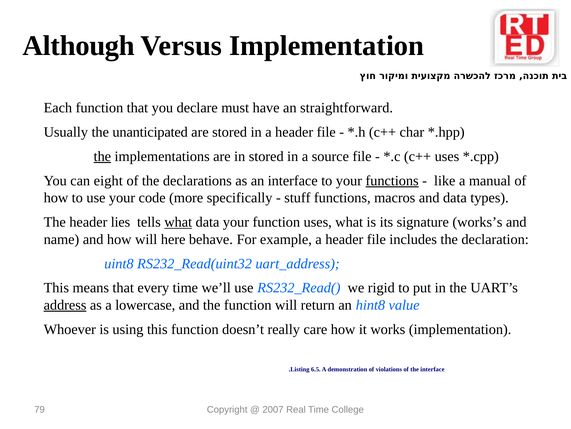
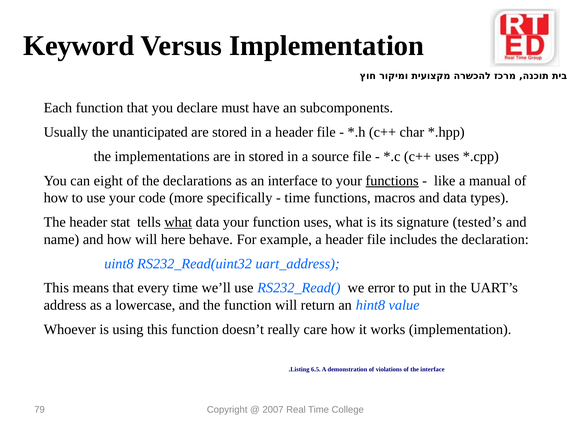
Although: Although -> Keyword (79, 46)
straightforward: straightforward -> subcomponents (347, 108)
the underline: present -> none (102, 156)
stuff: stuff -> time (297, 197)
lies: lies -> stat (120, 222)
works’s: works’s -> tested’s (477, 222)
rigid: rigid -> error (381, 287)
address underline: present -> none (65, 305)
